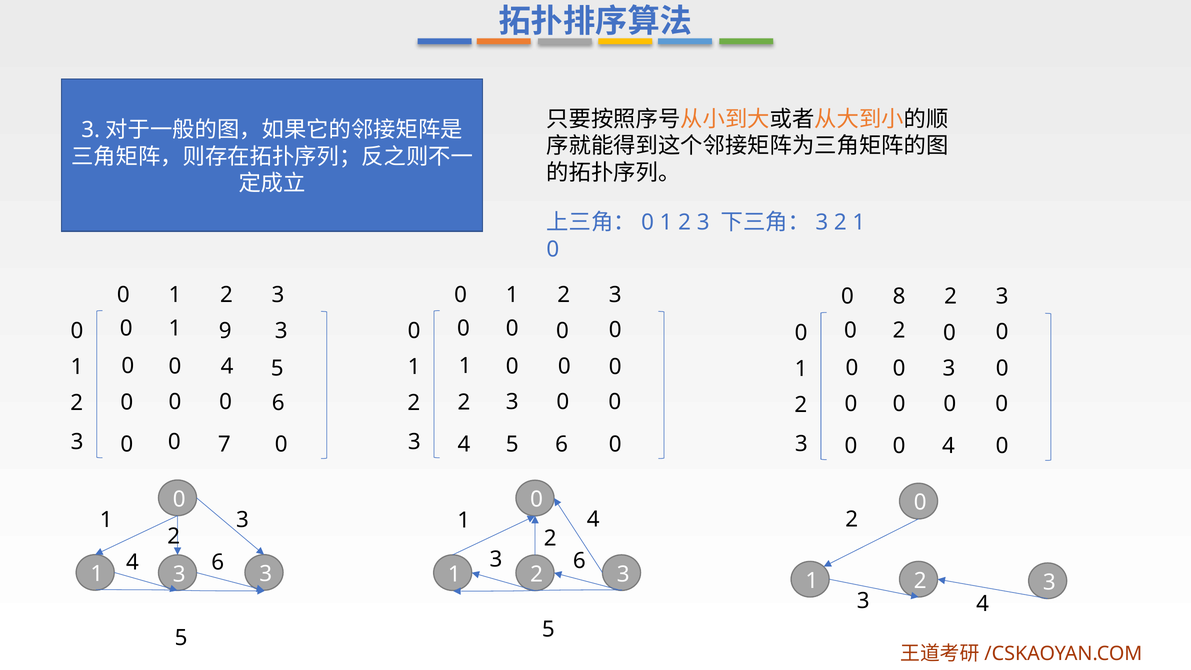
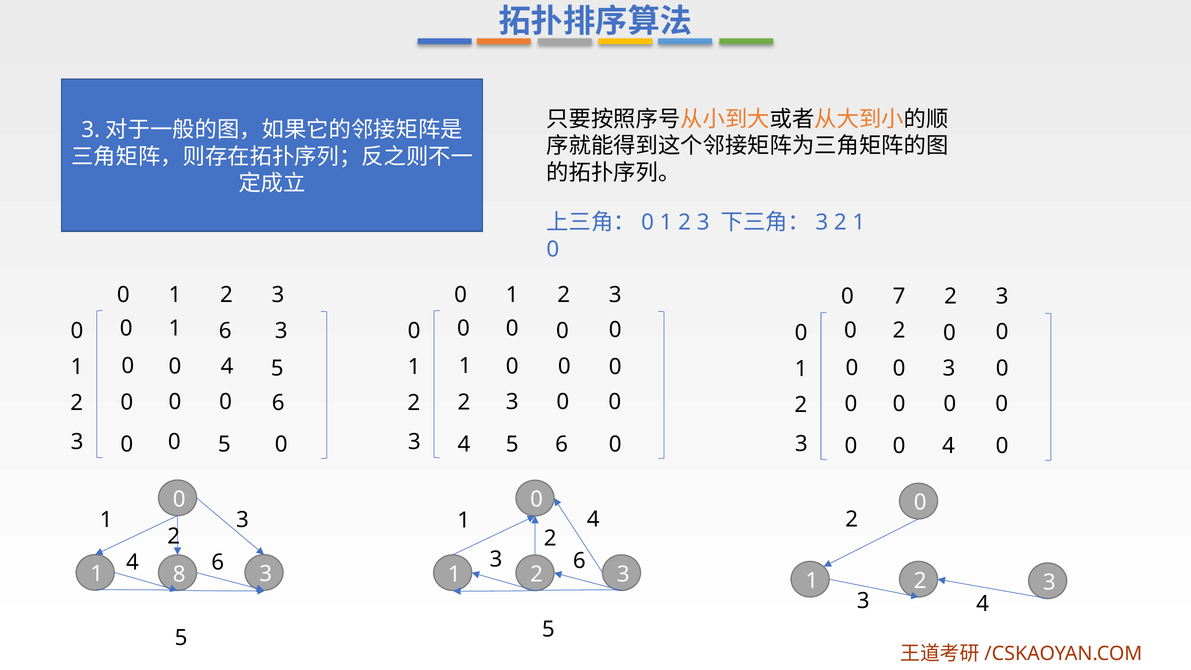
8: 8 -> 7 (899, 297)
1 9: 9 -> 6 (225, 331)
7: 7 -> 5 (224, 444)
1 3: 3 -> 8 (179, 574)
